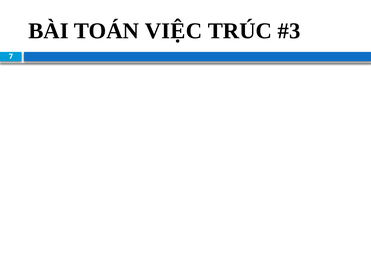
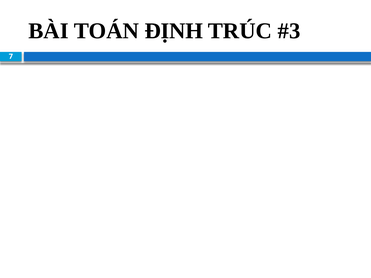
VIỆC: VIỆC -> ĐỊNH (174, 31)
